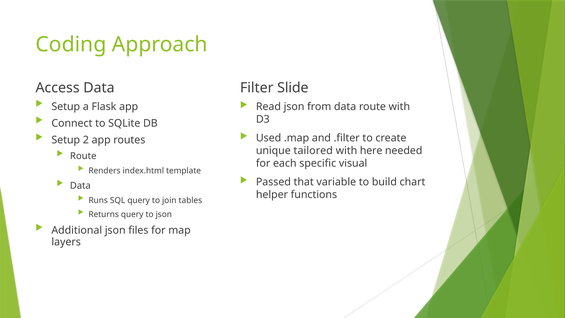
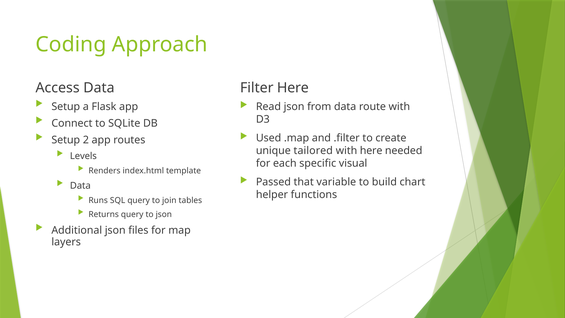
Filter Slide: Slide -> Here (293, 88)
Route: Route -> Levels (83, 156)
